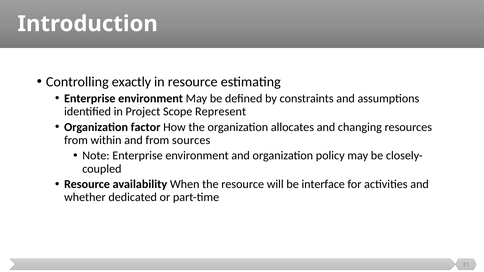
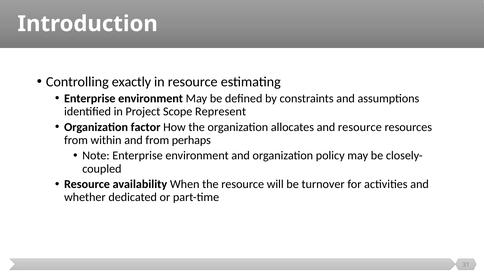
and changing: changing -> resource (360, 127)
sources: sources -> perhaps (191, 140)
interface: interface -> turnover (323, 184)
